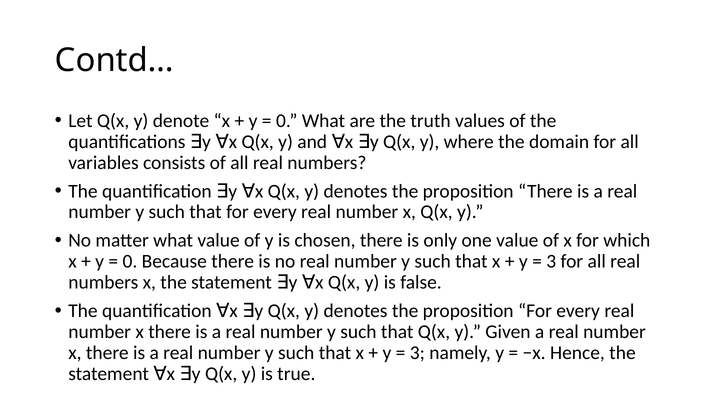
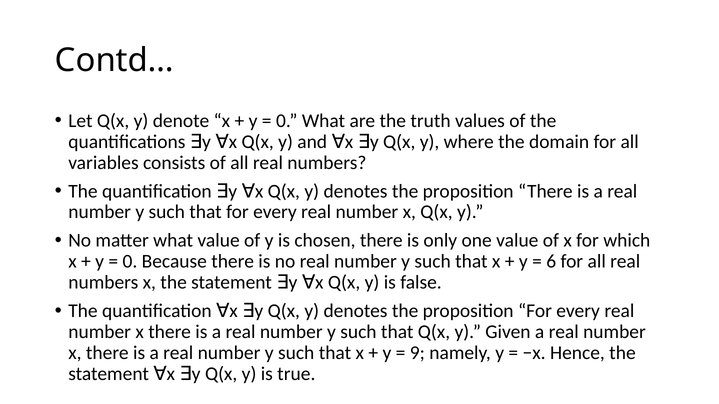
3: 3 -> 6 (551, 262)
3: 3 -> 9 (417, 353)
